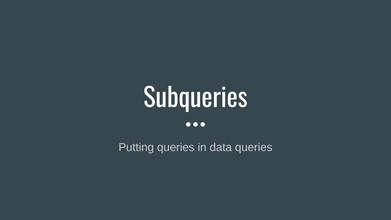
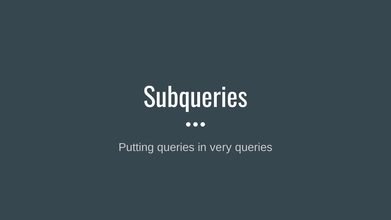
data: data -> very (221, 147)
